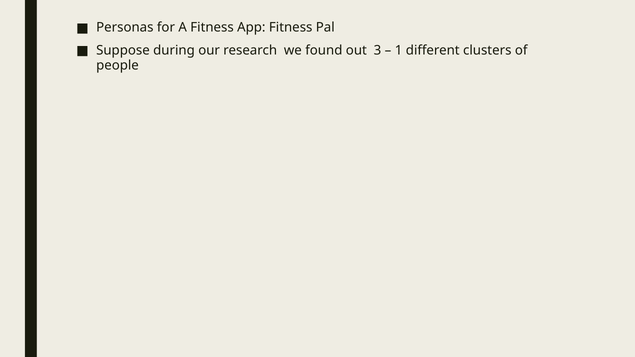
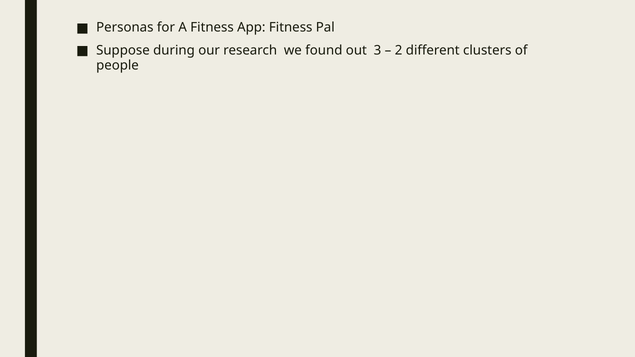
1: 1 -> 2 (399, 50)
